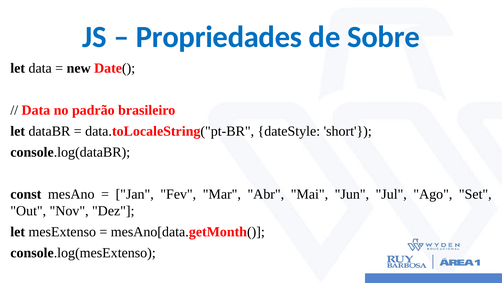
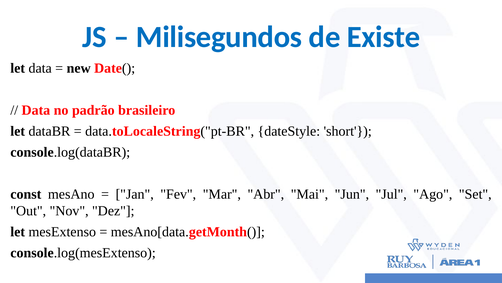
Propriedades: Propriedades -> Milisegundos (219, 37)
Sobre: Sobre -> Existe (384, 37)
